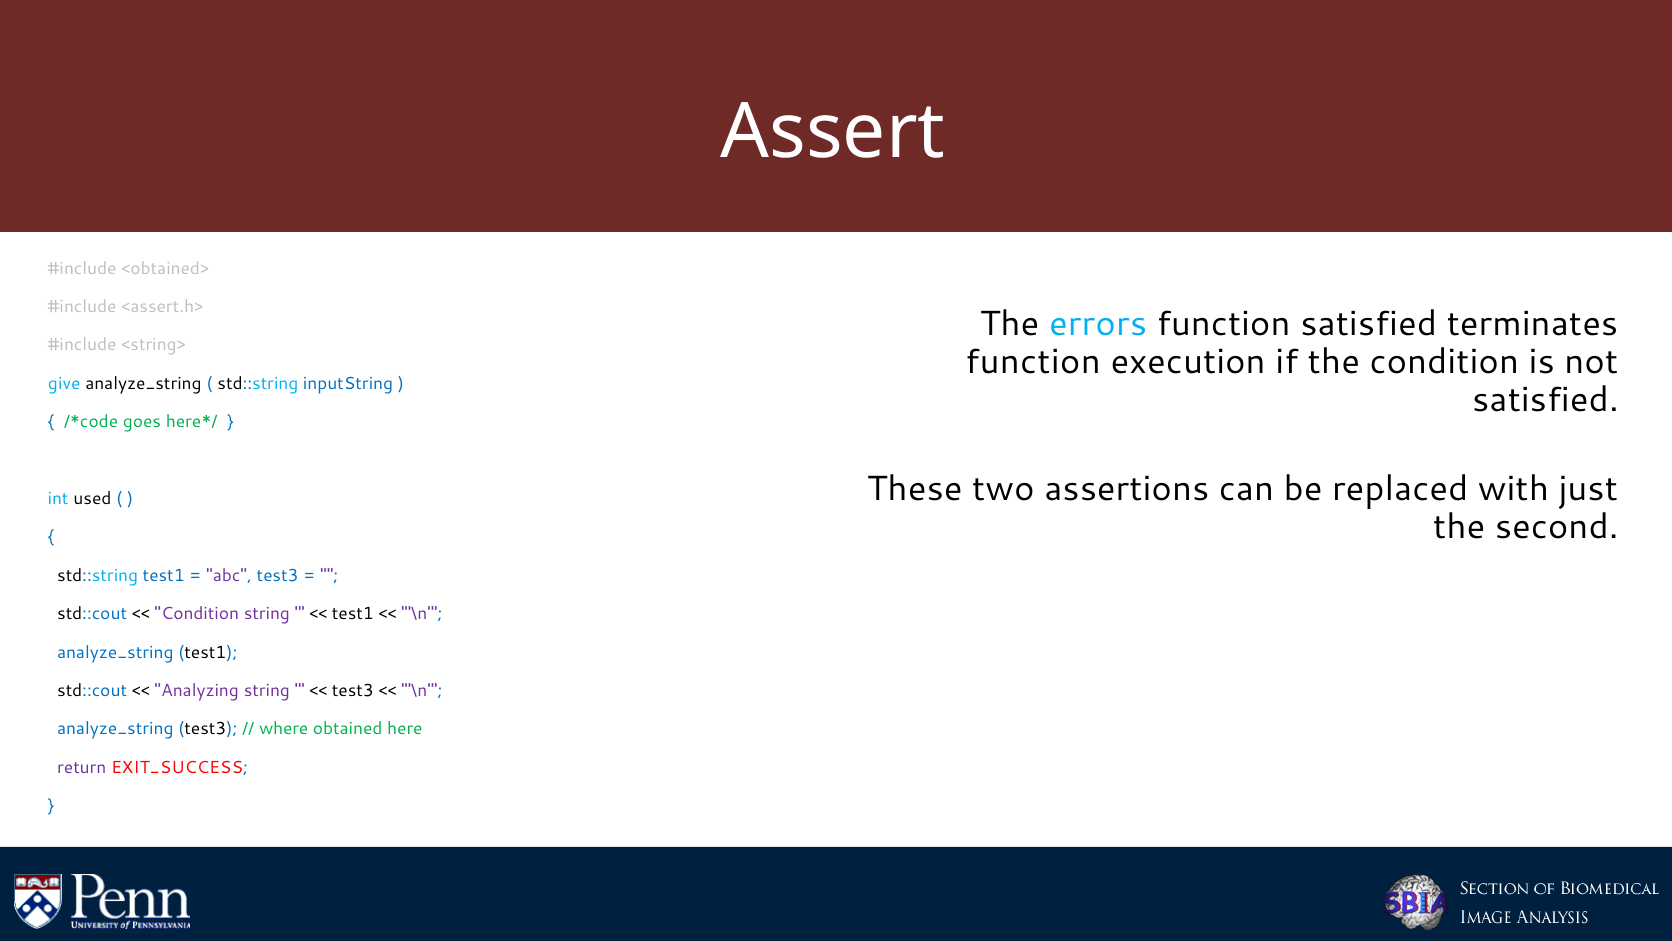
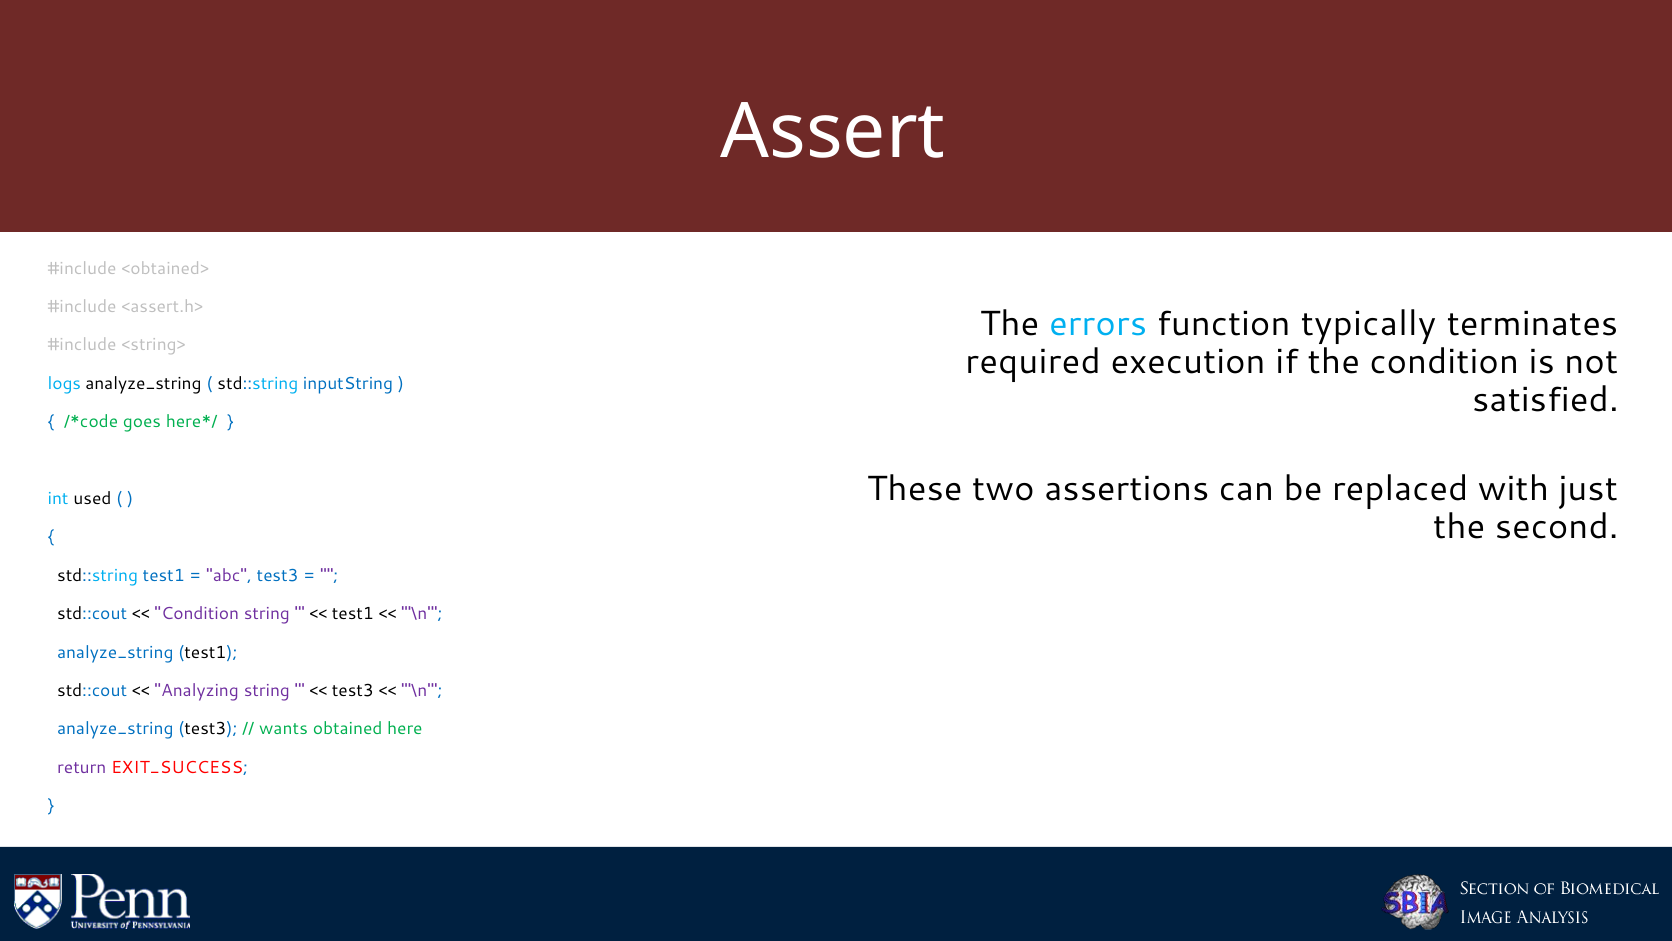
function satisfied: satisfied -> typically (1369, 324)
function: function -> required (1033, 362)
give: give -> logs (64, 383)
where: where -> wants (284, 729)
